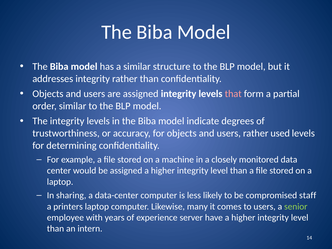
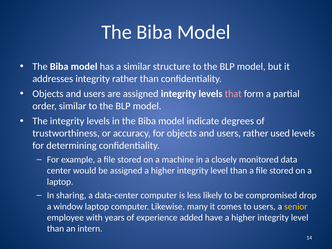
staff: staff -> drop (308, 195)
printers: printers -> window (68, 206)
senior colour: light green -> yellow (296, 206)
server: server -> added (191, 218)
